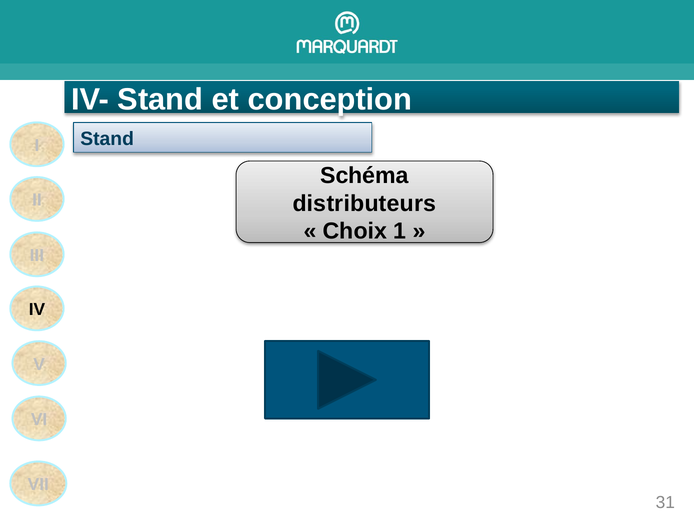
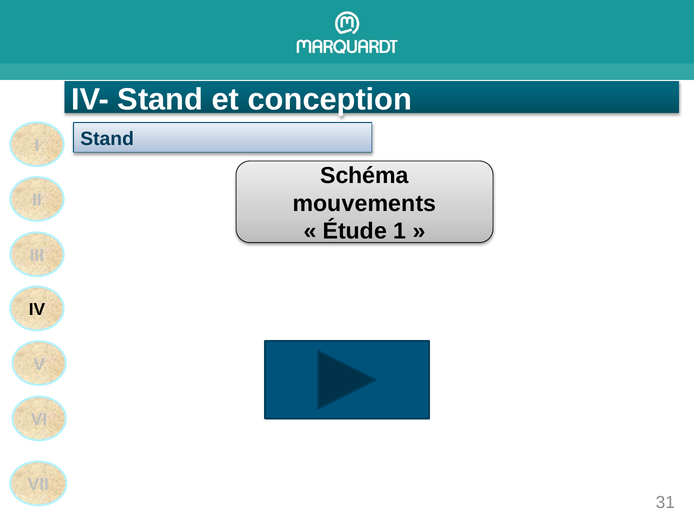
distributeurs: distributeurs -> mouvements (364, 203)
Choix: Choix -> Étude (355, 231)
